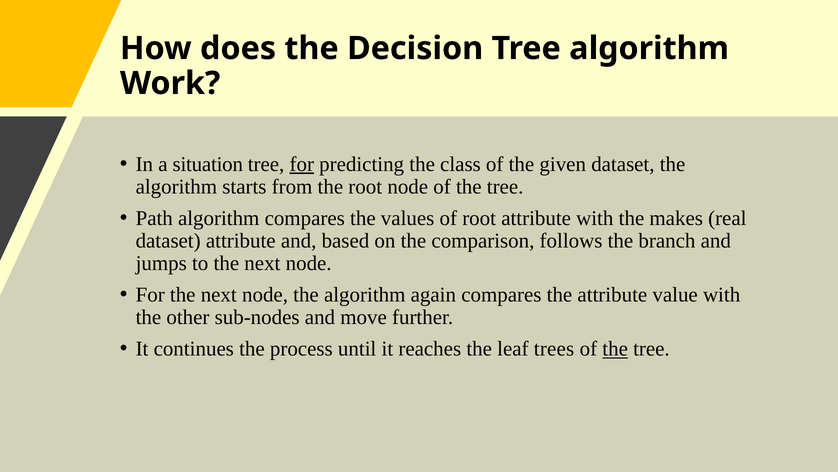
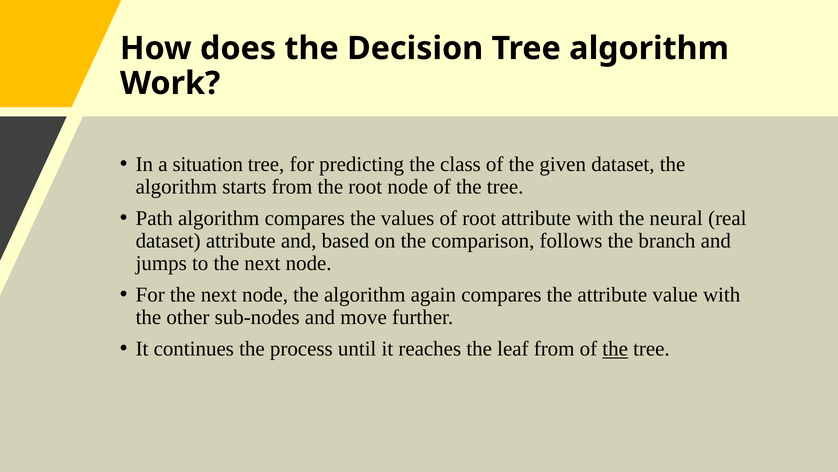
for underline: present -> none (302, 164)
makes: makes -> neural (676, 218)
leaf trees: trees -> from (554, 348)
